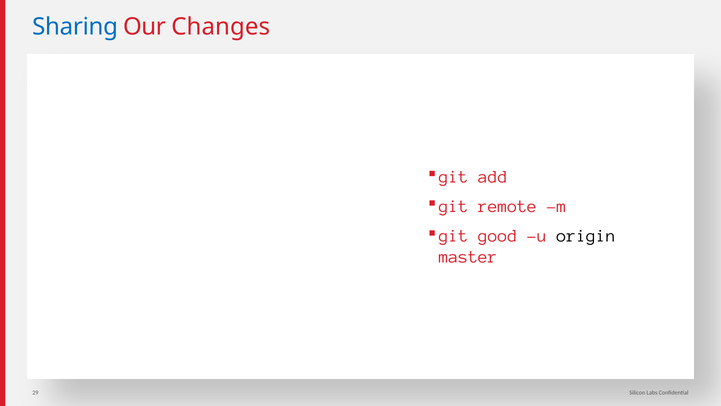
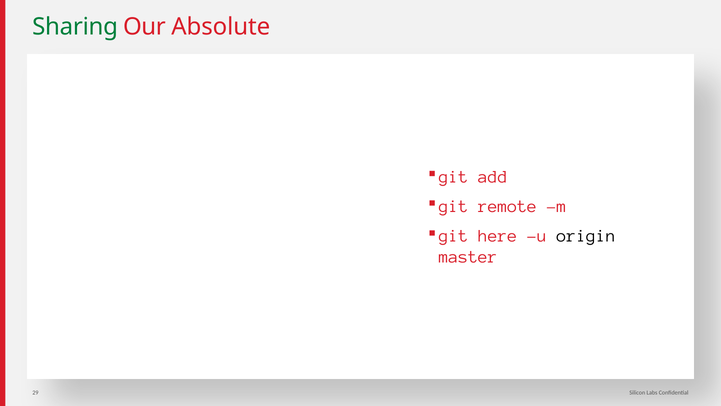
Sharing colour: blue -> green (75, 27)
Changes: Changes -> Absolute (221, 27)
good: good -> here (498, 236)
